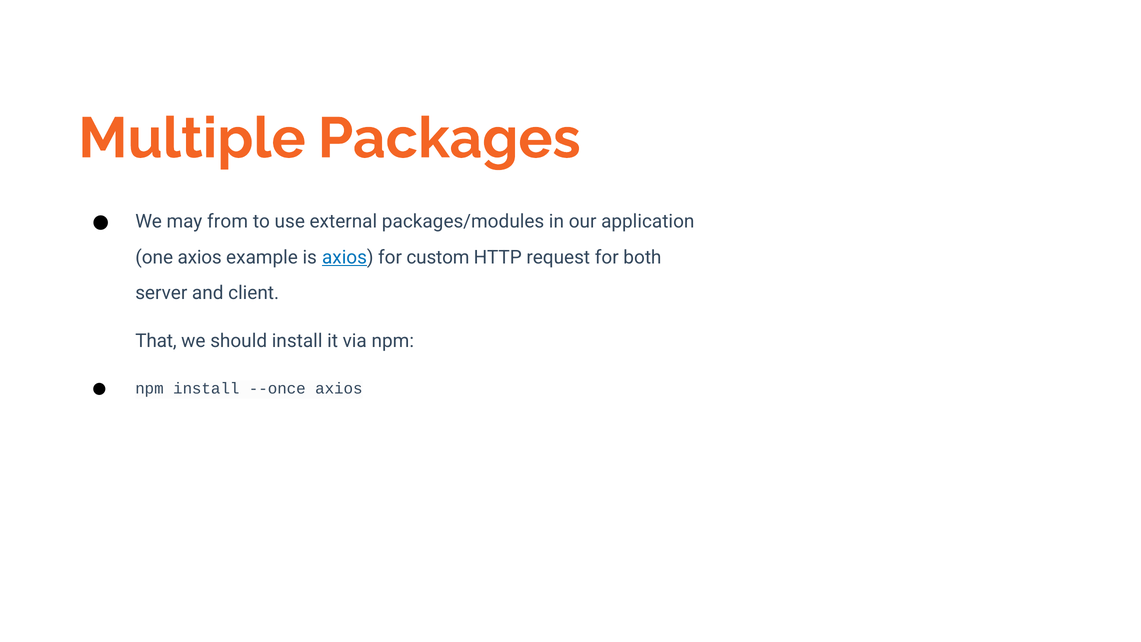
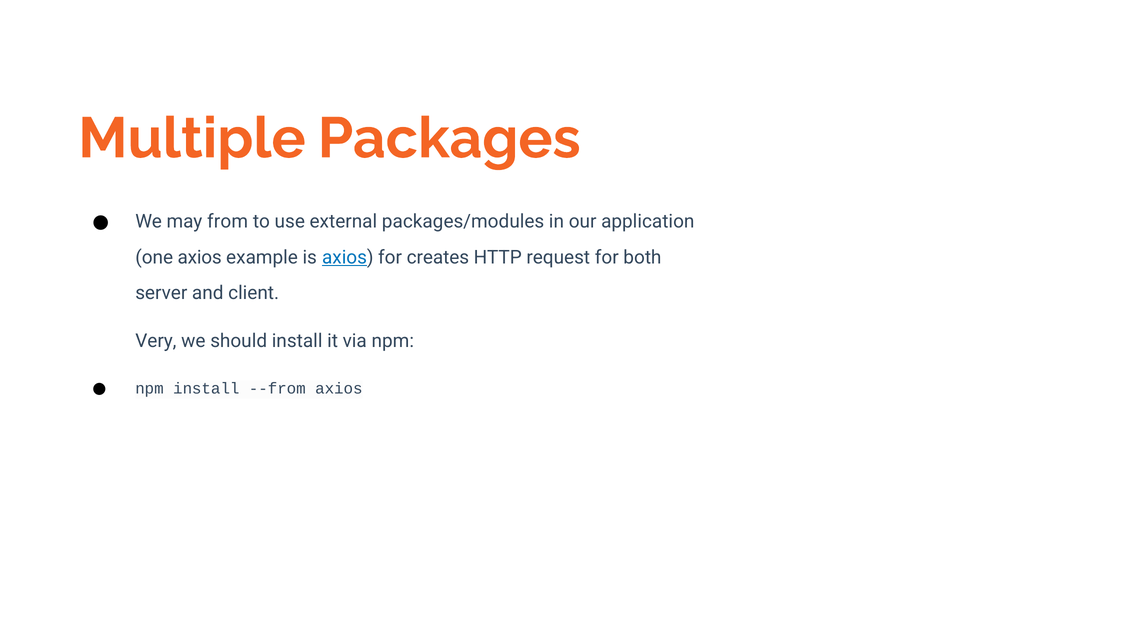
custom: custom -> creates (438, 257)
That: That -> Very (156, 341)
--once: --once -> --from (277, 388)
